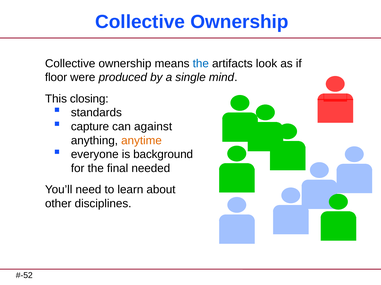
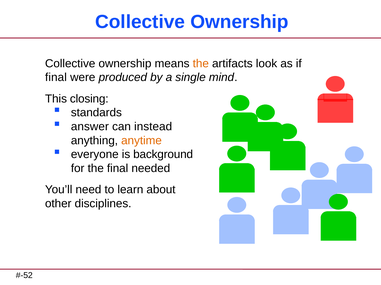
the colour: blue -> orange (201, 64)
floor: floor -> final (56, 78)
capture: capture -> answer (90, 127)
against: against -> instead (153, 127)
